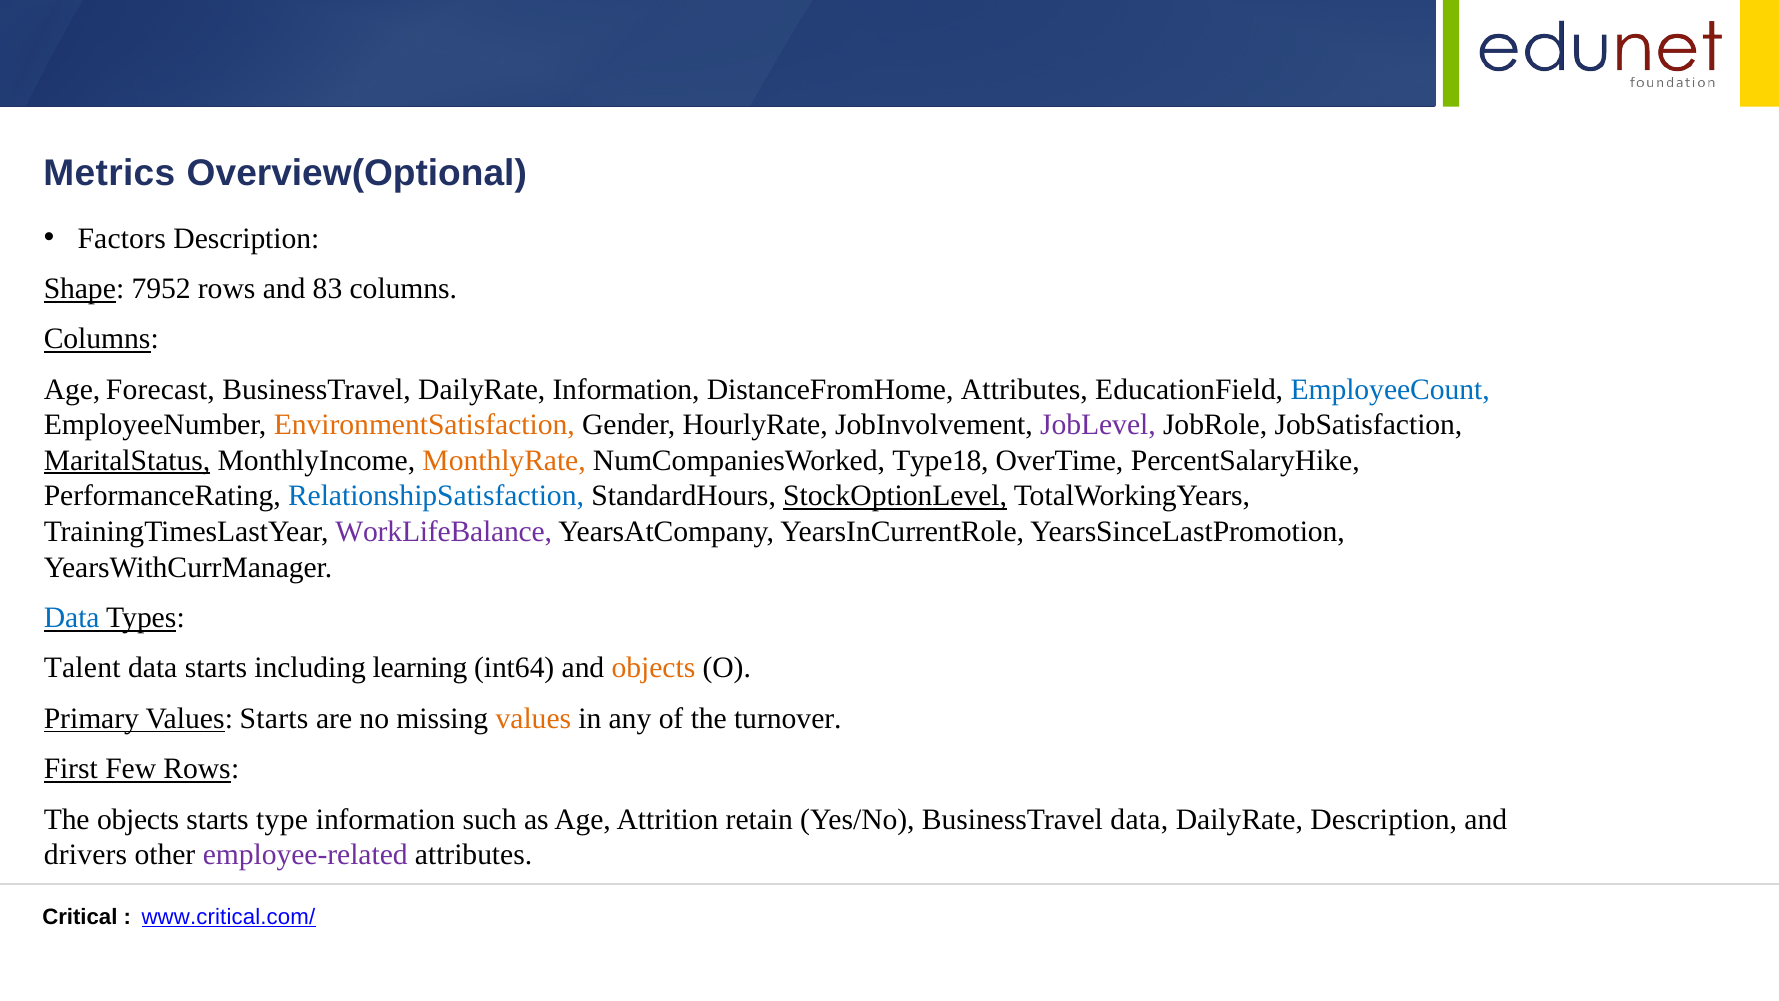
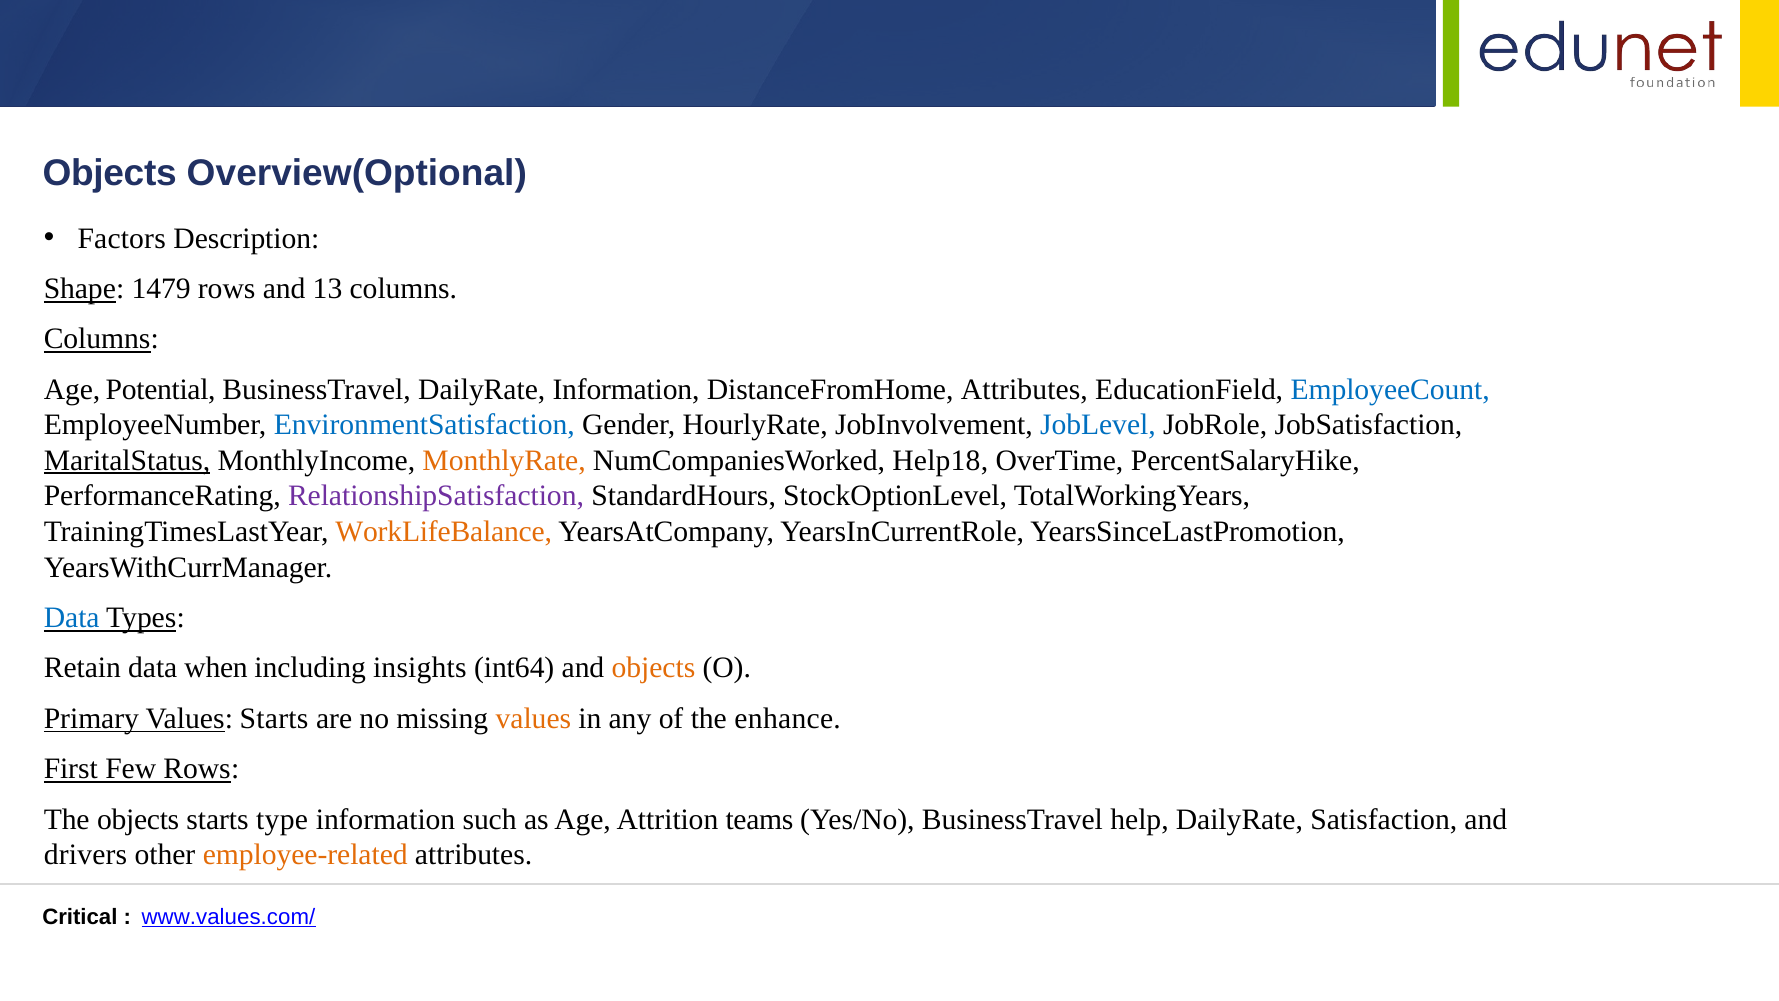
Metrics: Metrics -> Objects (110, 173)
7952: 7952 -> 1479 (161, 289)
83: 83 -> 13 (328, 289)
Forecast: Forecast -> Potential (161, 389)
EnvironmentSatisfaction colour: orange -> blue (424, 425)
JobLevel colour: purple -> blue (1098, 425)
Type18: Type18 -> Help18 (940, 460)
RelationshipSatisfaction colour: blue -> purple (436, 496)
StockOptionLevel underline: present -> none (895, 496)
WorkLifeBalance colour: purple -> orange (444, 532)
Talent: Talent -> Retain (82, 668)
data starts: starts -> when (216, 668)
learning: learning -> insights (420, 668)
turnover: turnover -> enhance (788, 718)
retain: retain -> teams (759, 819)
BusinessTravel data: data -> help (1140, 819)
DailyRate Description: Description -> Satisfaction (1384, 819)
employee-related colour: purple -> orange (305, 855)
www.critical.com/: www.critical.com/ -> www.values.com/ (228, 917)
